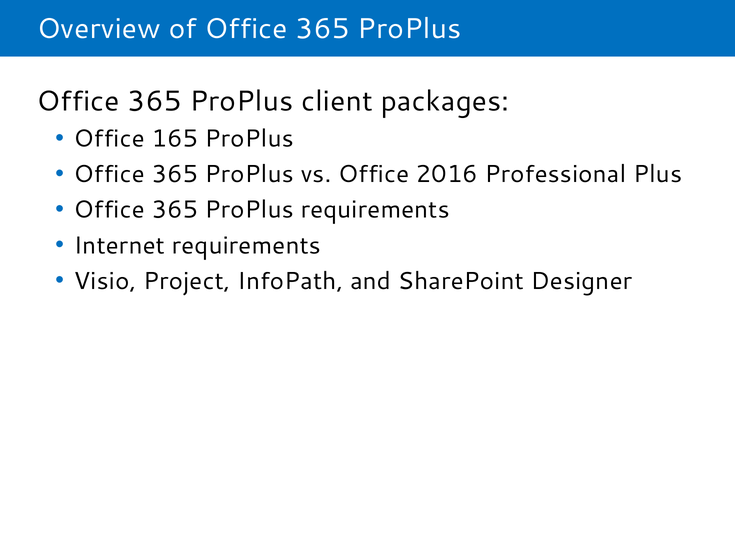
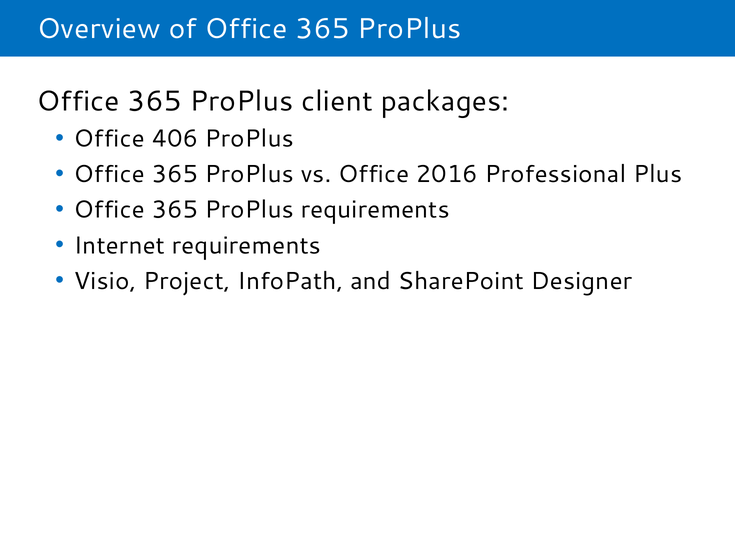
165: 165 -> 406 (175, 139)
